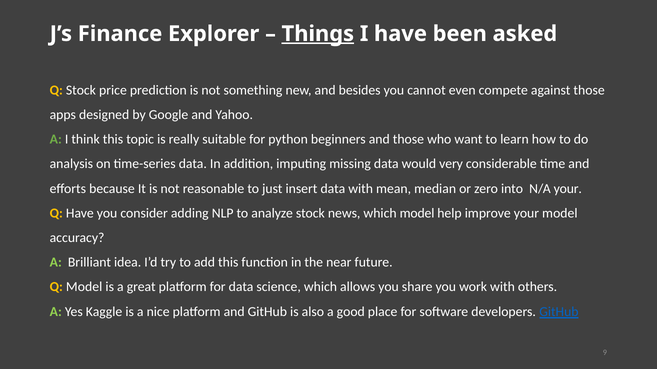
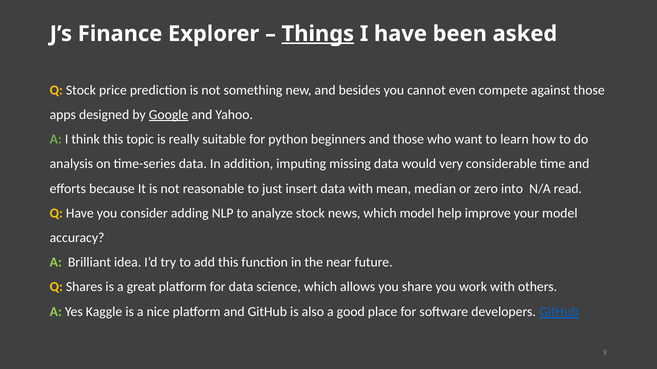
Google underline: none -> present (169, 115)
N/A your: your -> read (568, 189)
Q Model: Model -> Shares (84, 287)
